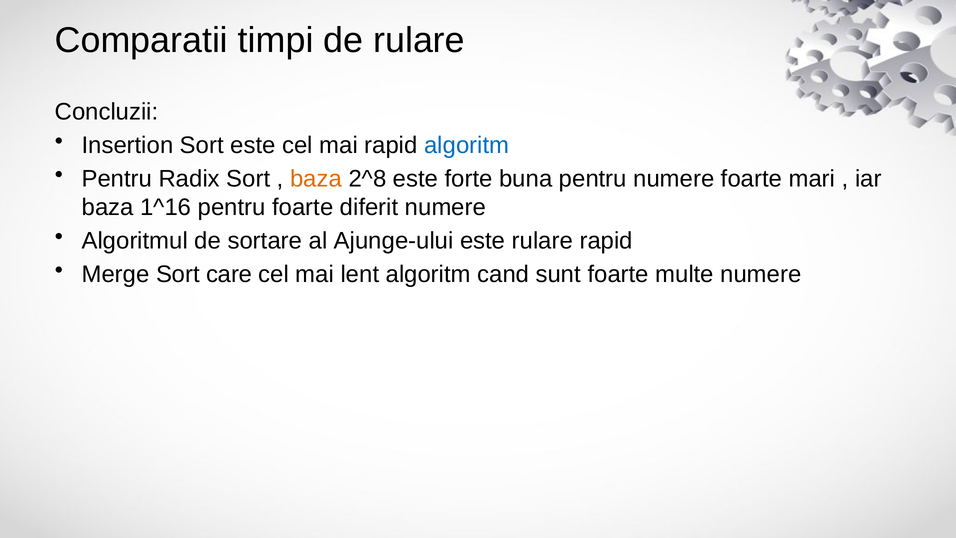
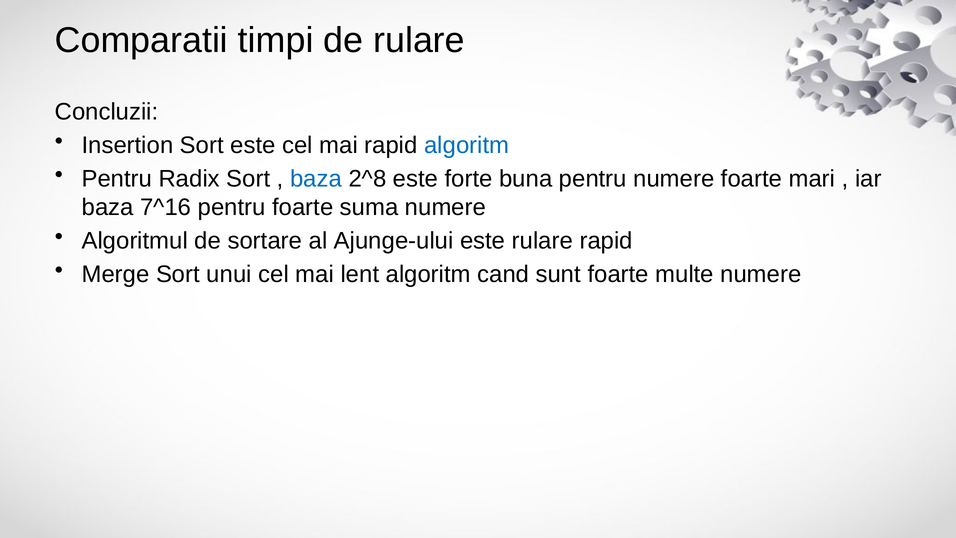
baza colour: orange -> blue (316, 179)
1^16: 1^16 -> 7^16 (166, 207)
diferit: diferit -> suma (369, 207)
care: care -> unui (229, 274)
